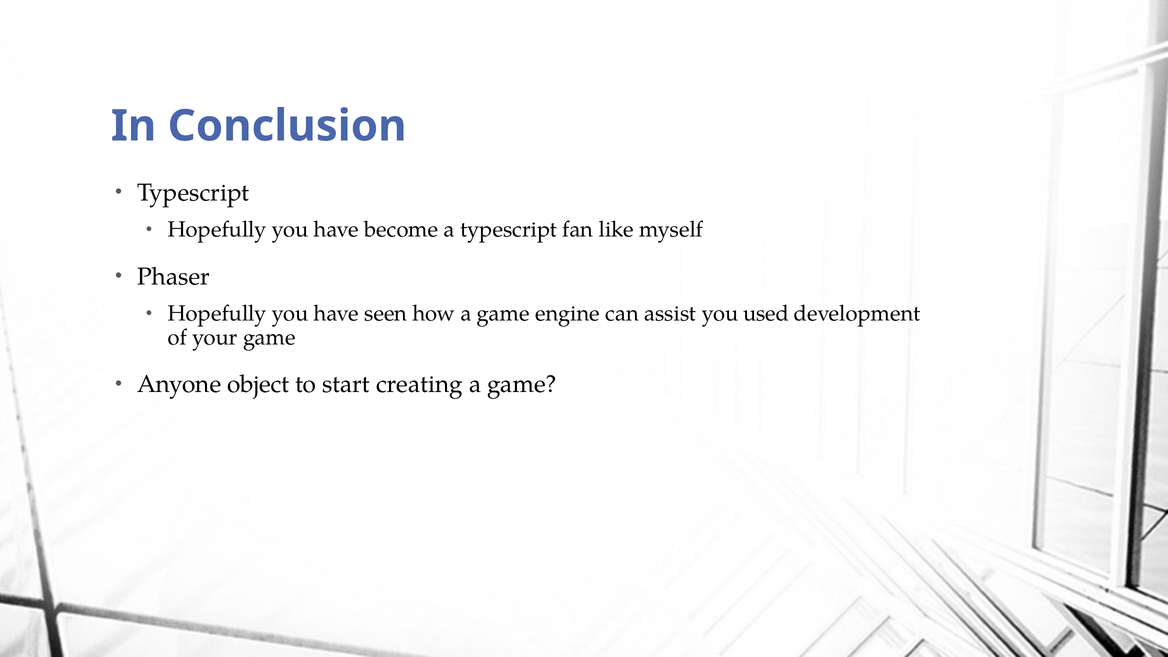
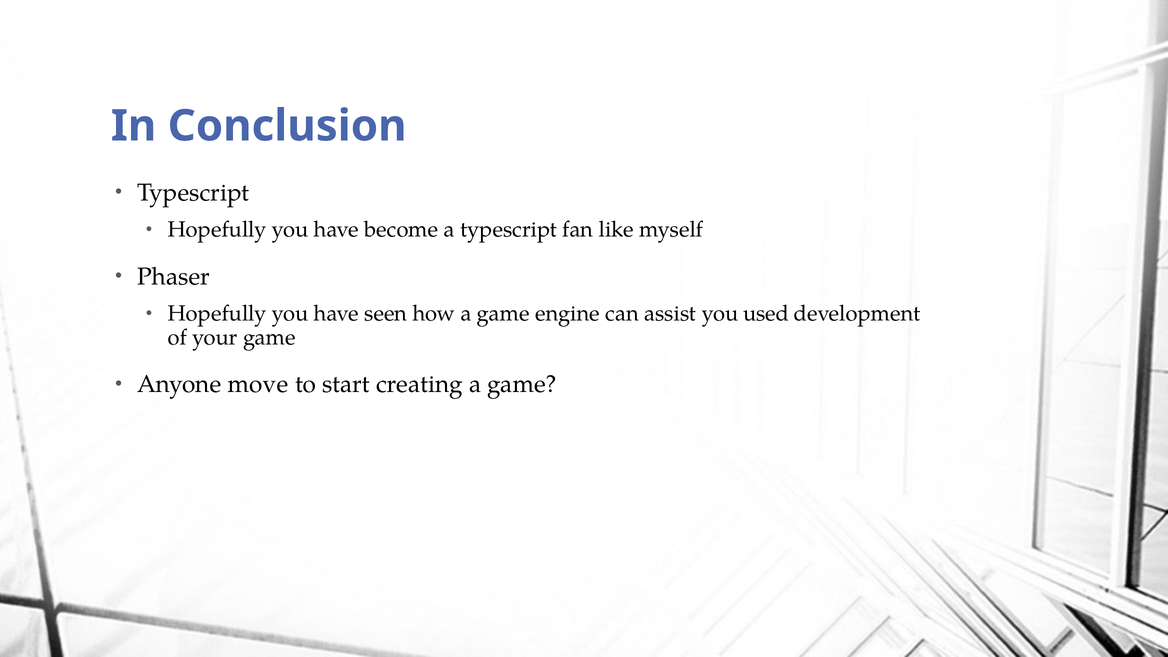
object: object -> move (258, 384)
